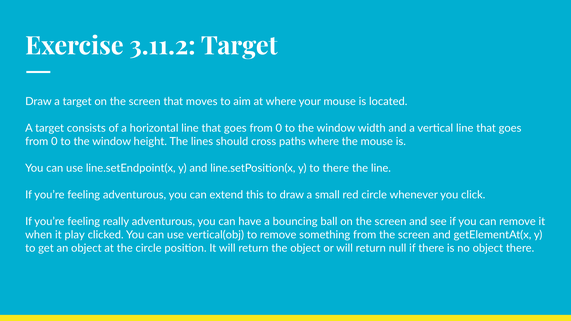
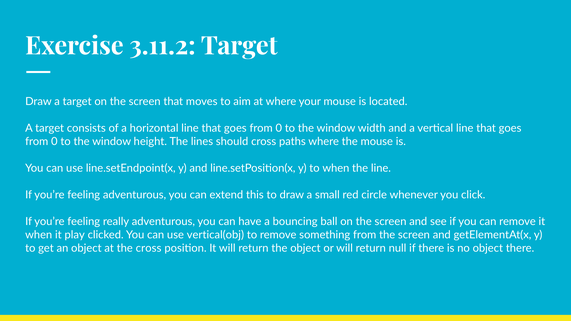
to there: there -> when (336, 168)
the circle: circle -> cross (149, 248)
